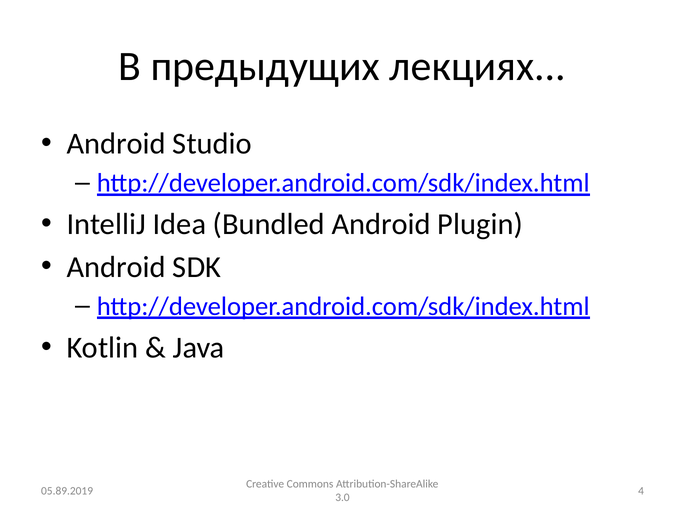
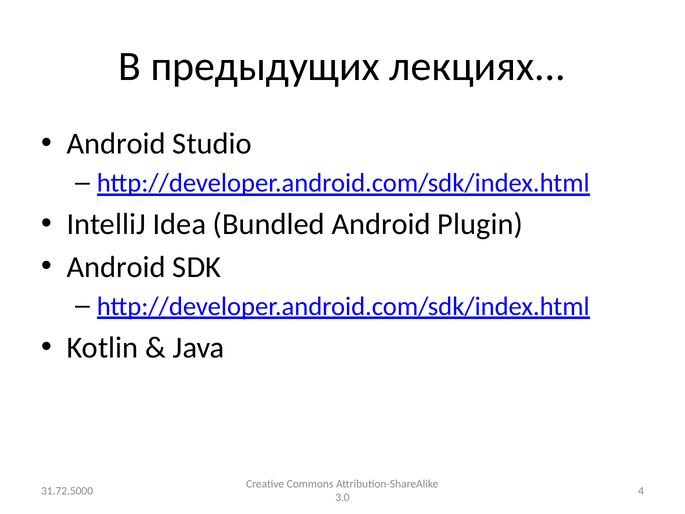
05.89.2019: 05.89.2019 -> 31.72.5000 (67, 491)
